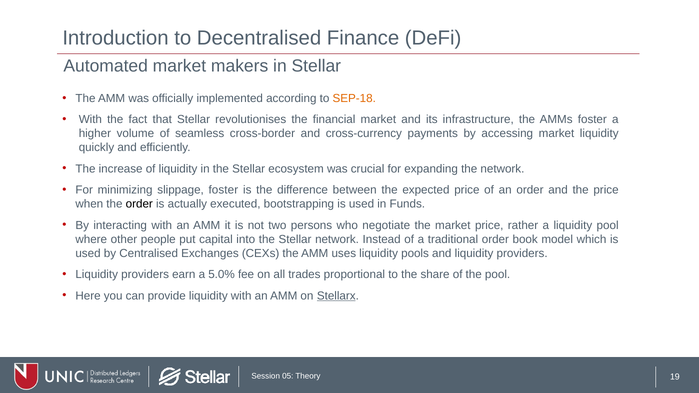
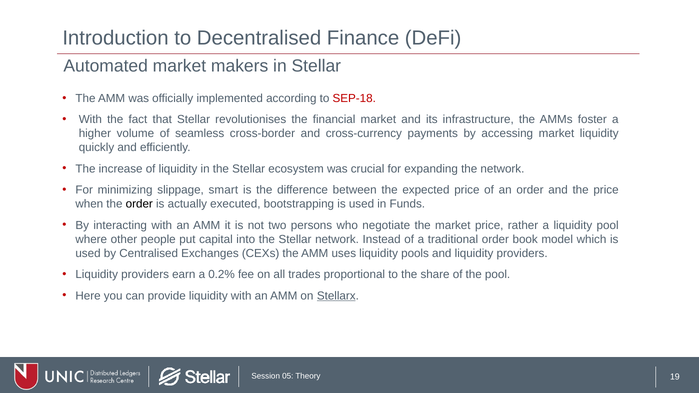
SEP-18 colour: orange -> red (354, 98)
slippage foster: foster -> smart (223, 190)
5.0%: 5.0% -> 0.2% (222, 275)
